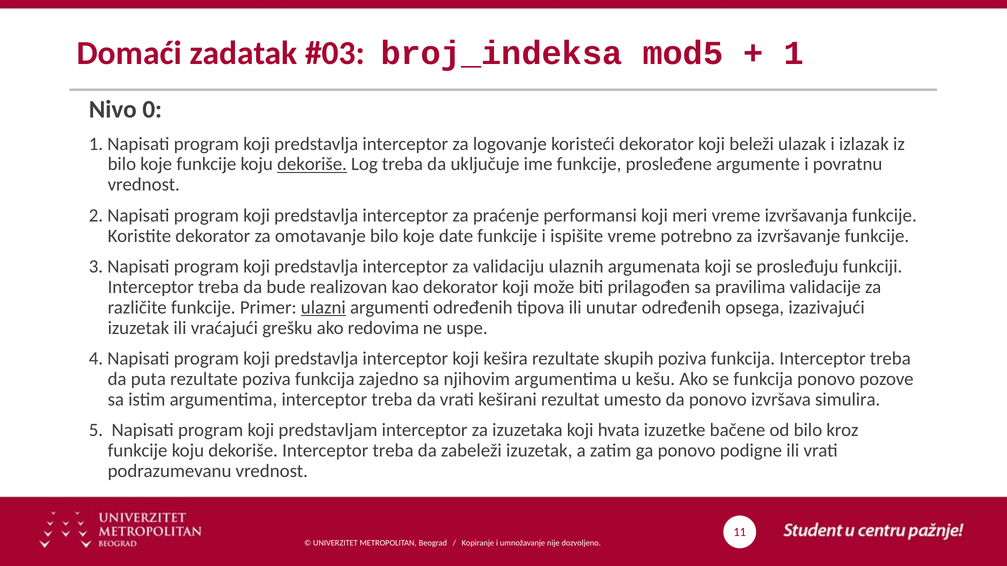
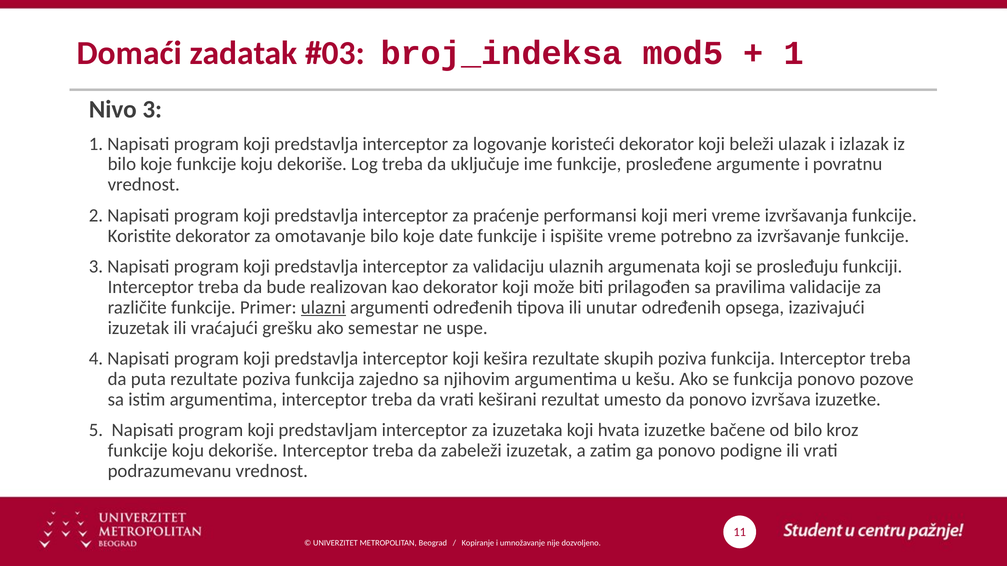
Nivo 0: 0 -> 3 (152, 110)
dekoriše underline: present -> none (312, 164)
redovima: redovima -> semestar (383, 328)
izvršava simulira: simulira -> izuzetke (848, 400)
